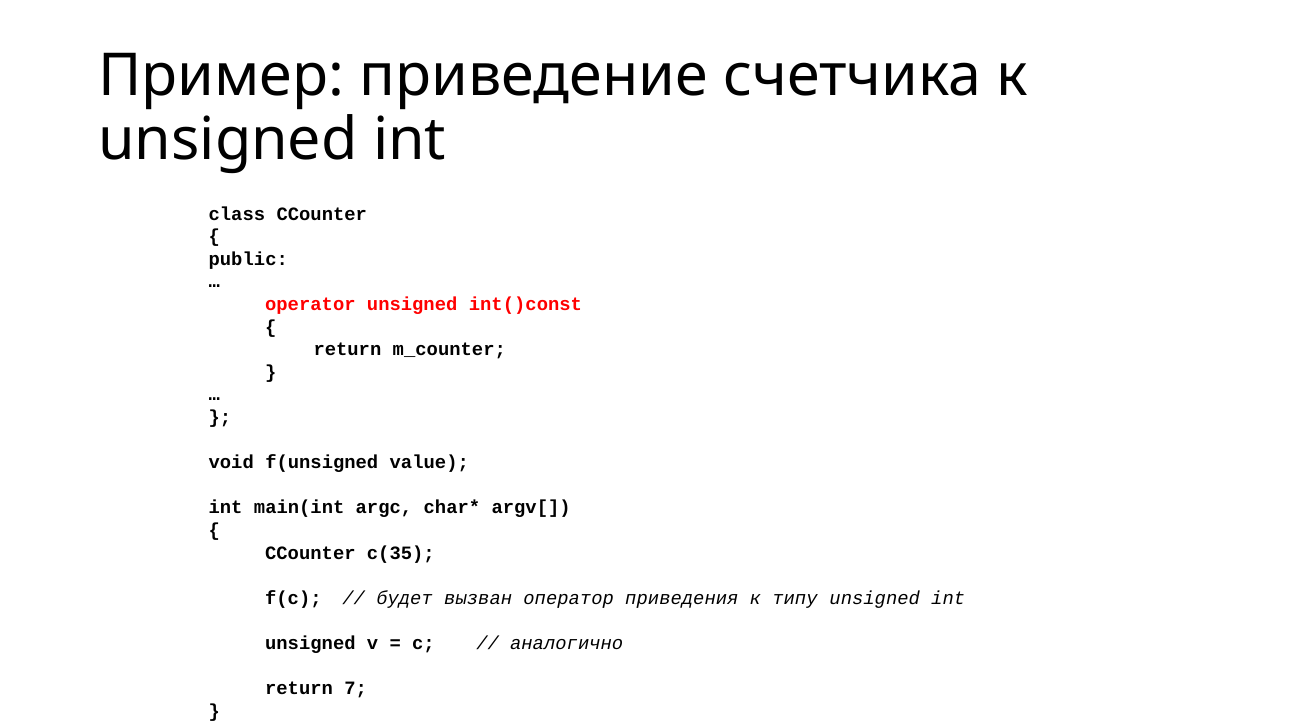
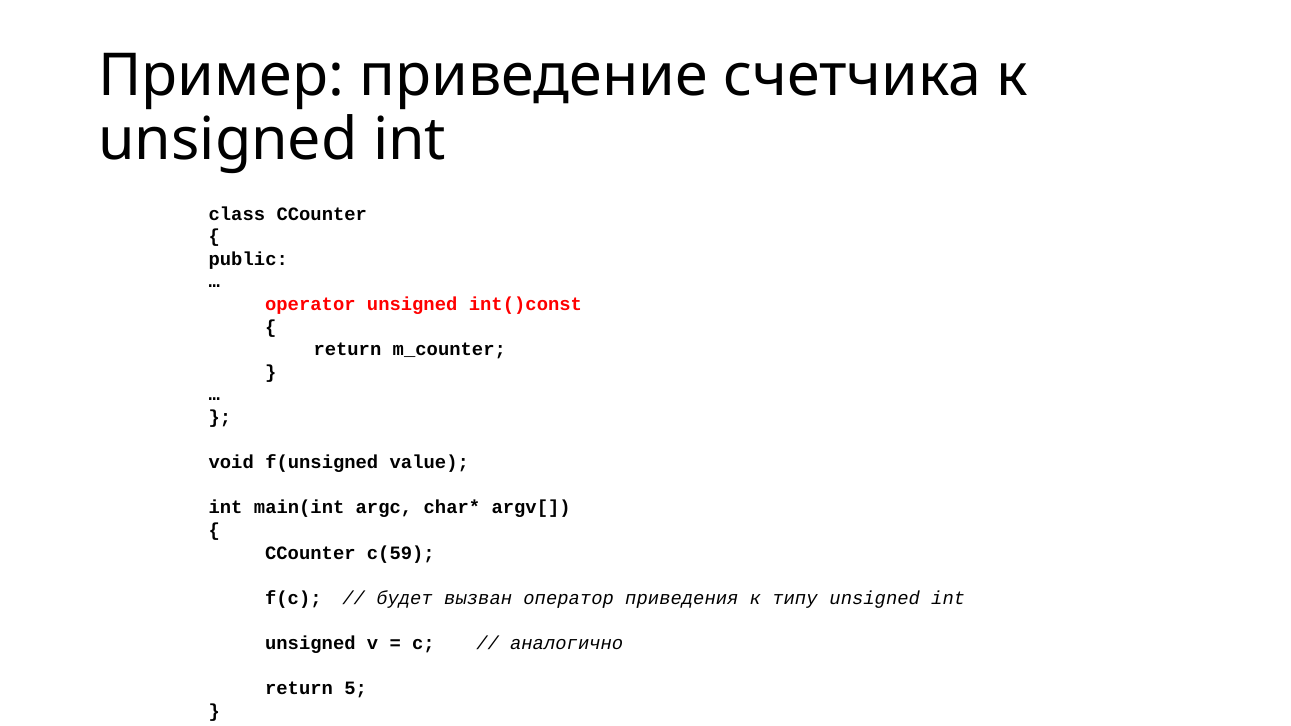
c(35: c(35 -> c(59 (401, 553)
7: 7 -> 5 (356, 689)
